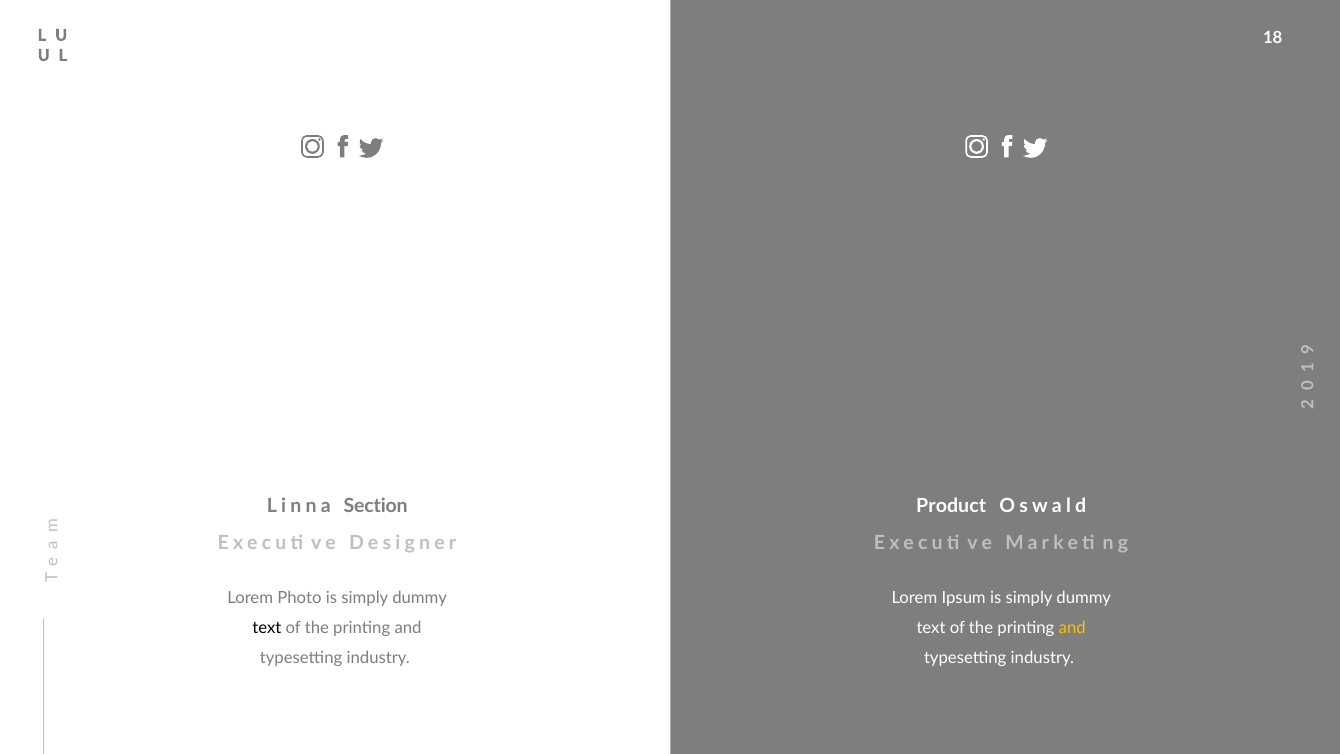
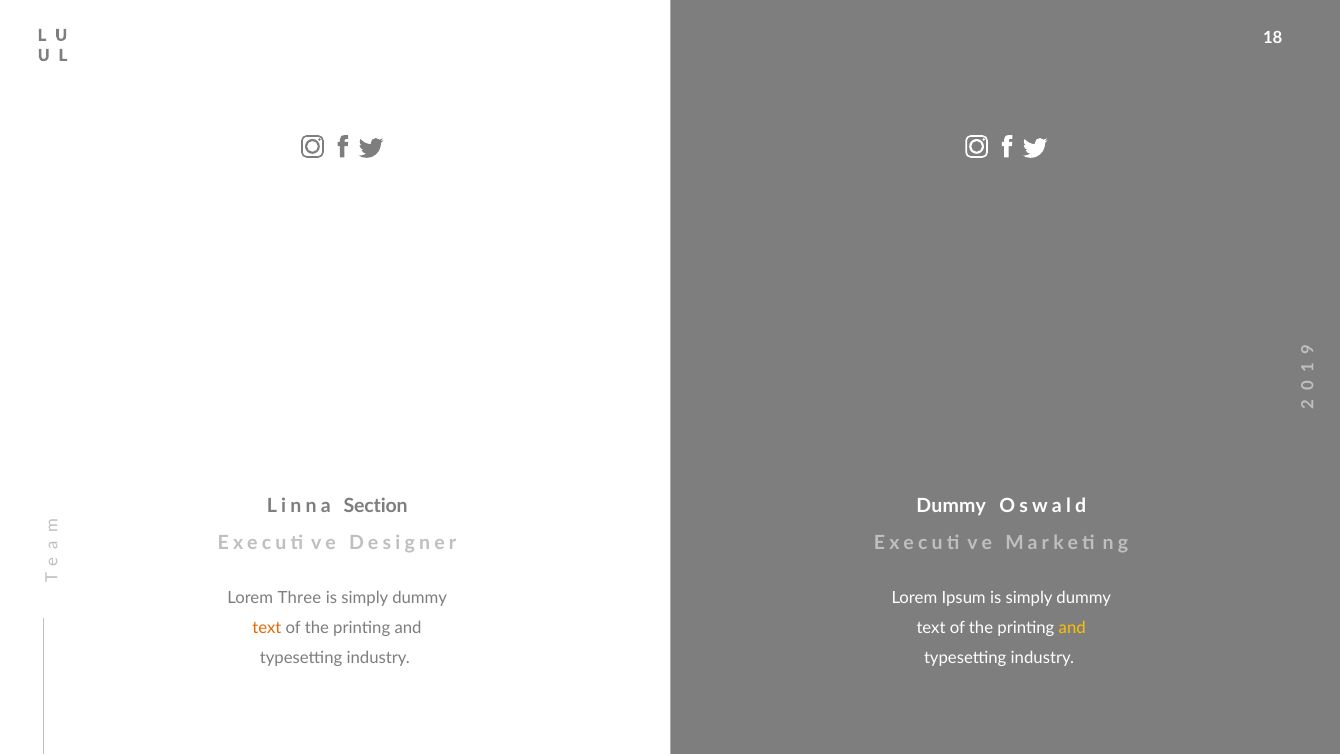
Product: Product -> Dummy (951, 506)
Photo: Photo -> Three (299, 597)
text colour: black -> orange (267, 628)
